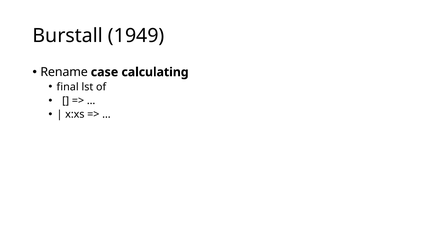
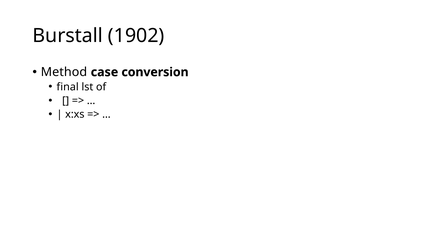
1949: 1949 -> 1902 (136, 36)
Rename: Rename -> Method (64, 72)
calculating: calculating -> conversion (155, 72)
